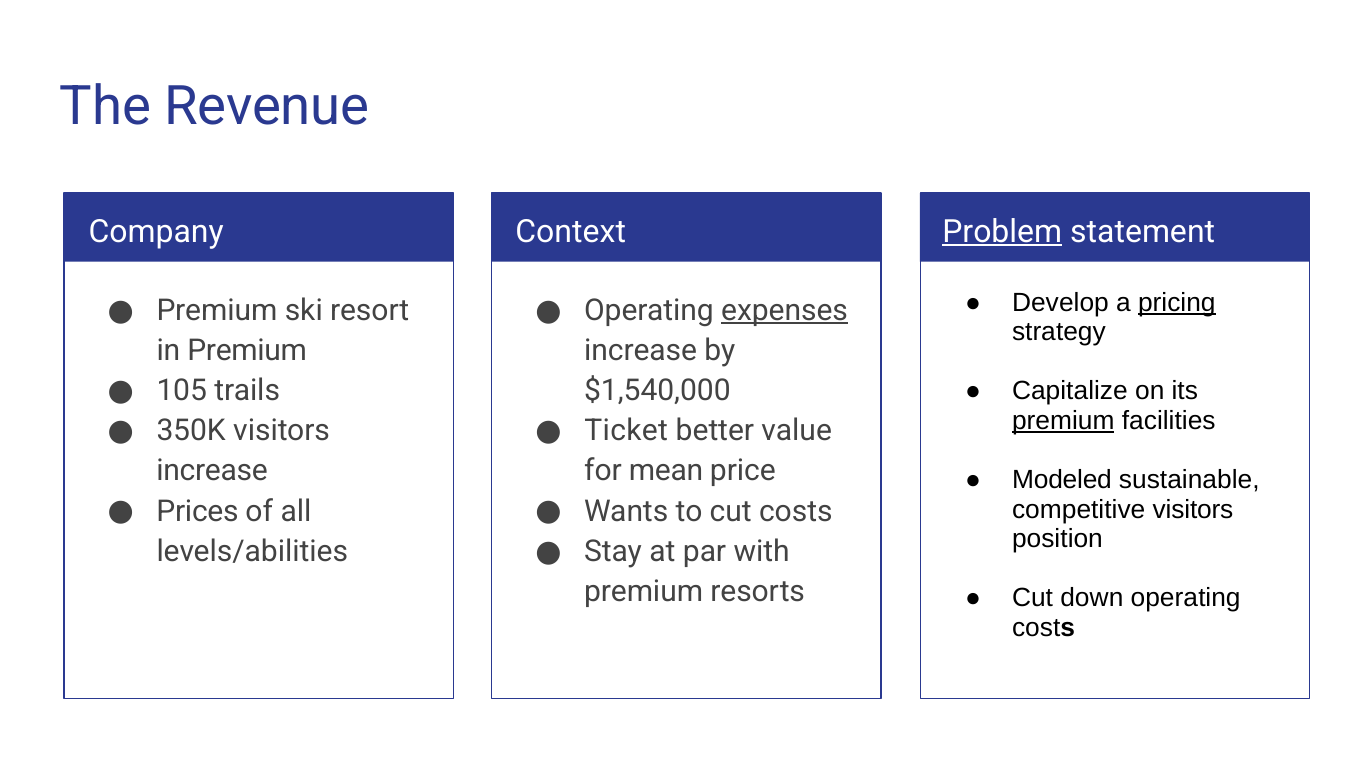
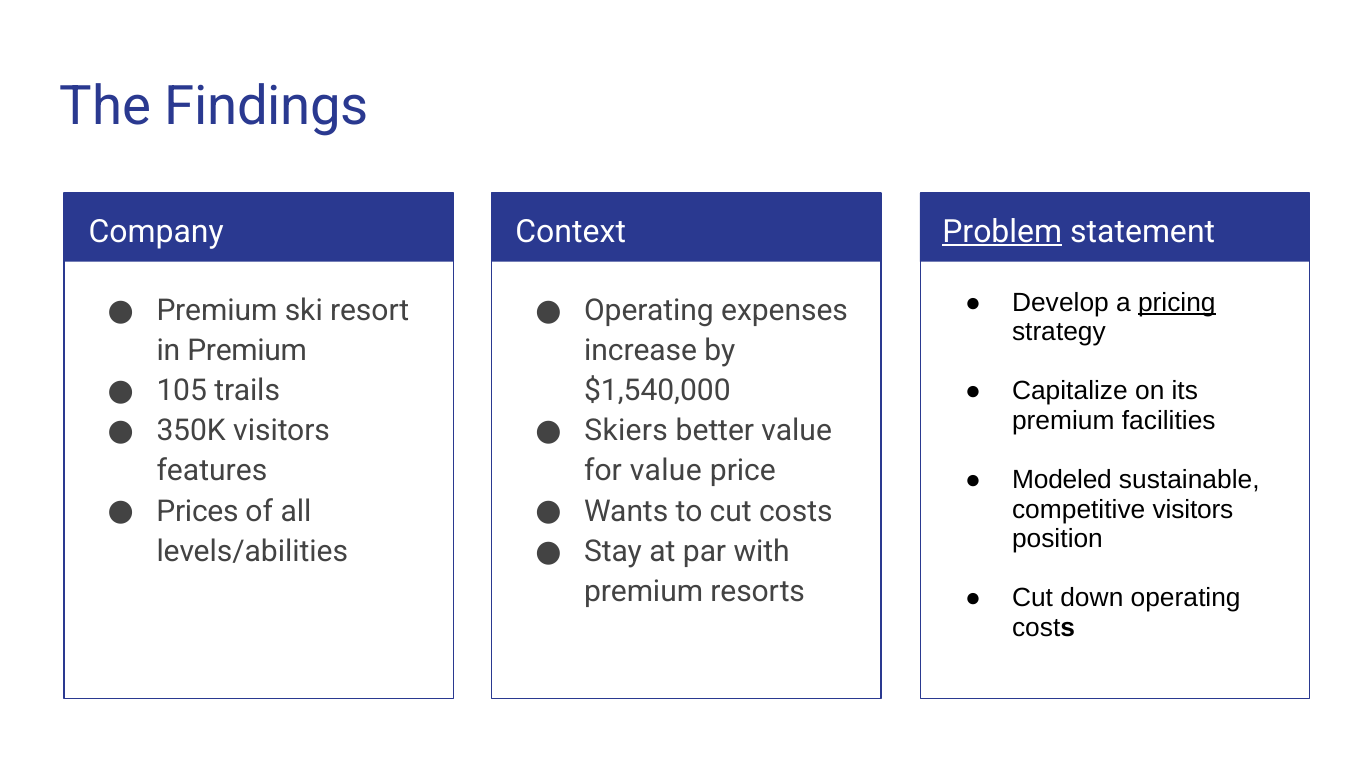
Revenue: Revenue -> Findings (267, 107)
expenses underline: present -> none (785, 311)
premium underline: present -> none (1063, 421)
Ticket: Ticket -> Skiers (626, 431)
increase: increase -> features (212, 471)
for mean: mean -> value (666, 471)
